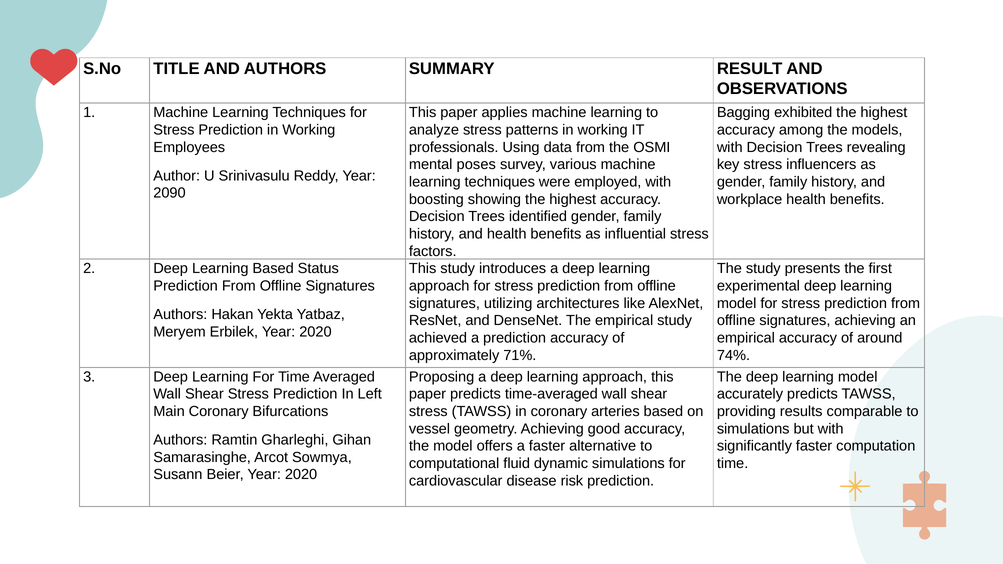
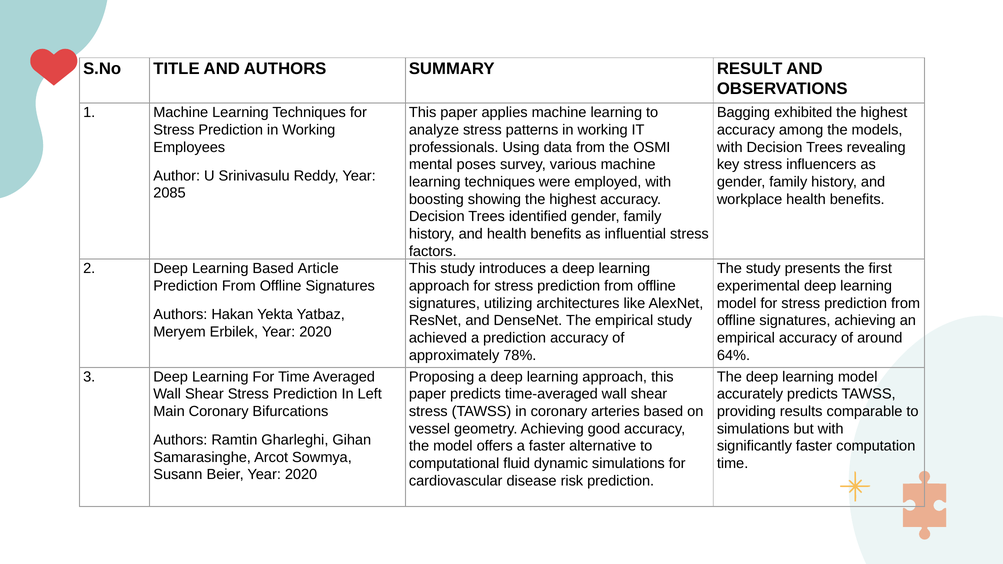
2090: 2090 -> 2085 (170, 193)
Status: Status -> Article (318, 269)
71%: 71% -> 78% (520, 355)
74%: 74% -> 64% (733, 355)
